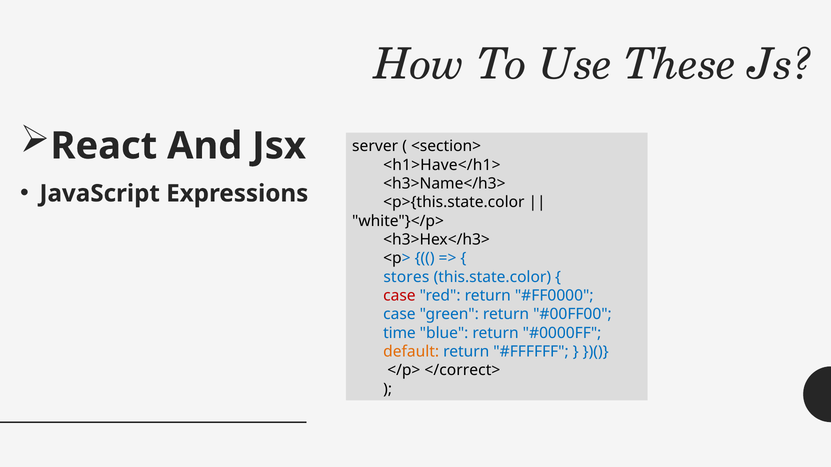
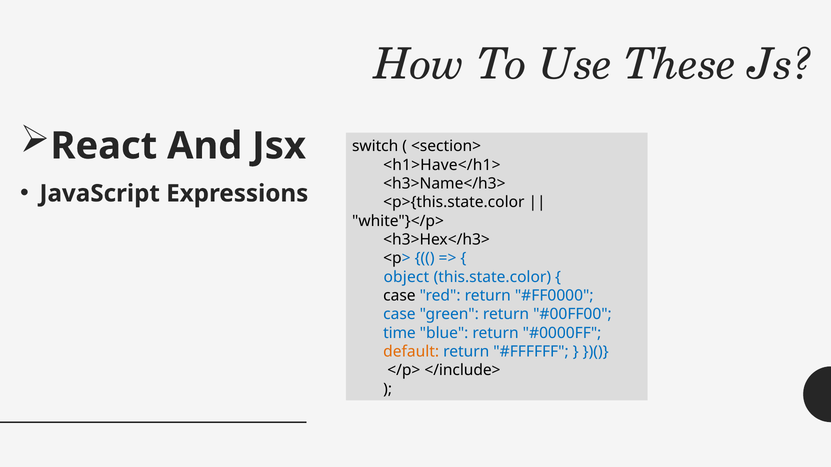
server: server -> switch (375, 146)
stores: stores -> object (406, 277)
case colour: red -> black (399, 296)
</correct>: </correct> -> </include> (462, 371)
